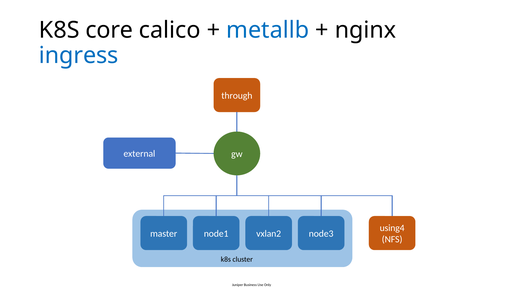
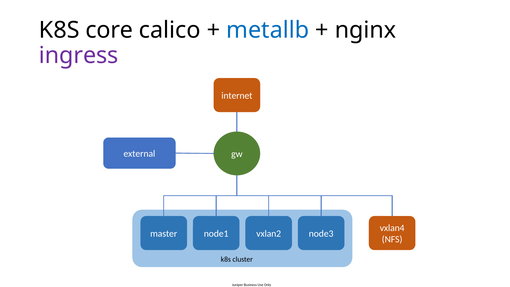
ingress colour: blue -> purple (79, 55)
through: through -> internet (237, 96)
using4: using4 -> vxlan4 (392, 228)
